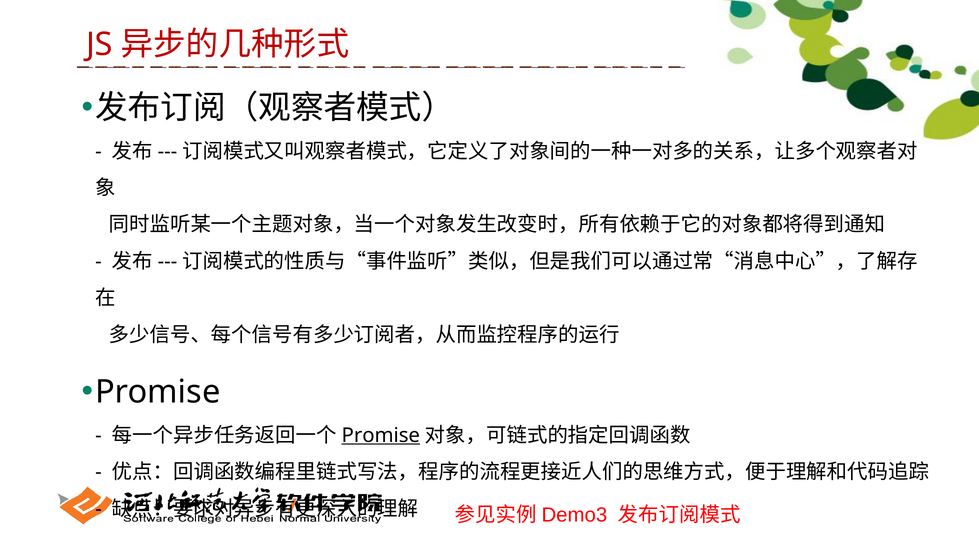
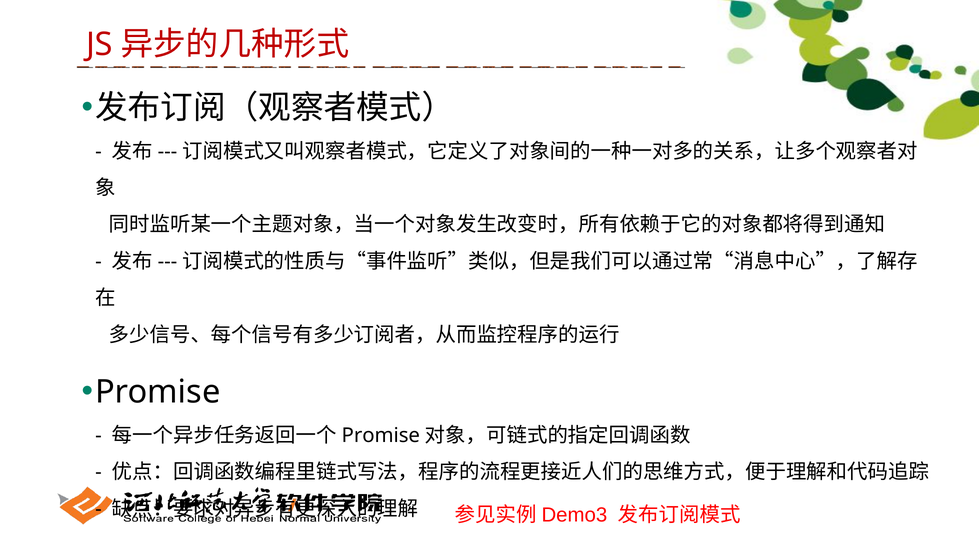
Promise underline: present -> none (381, 435)
